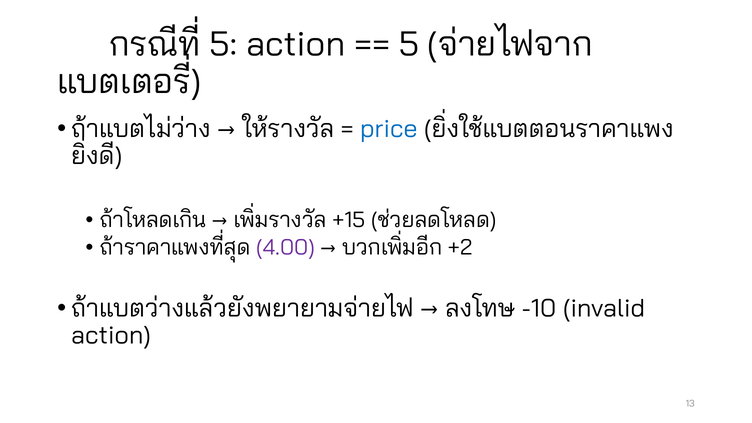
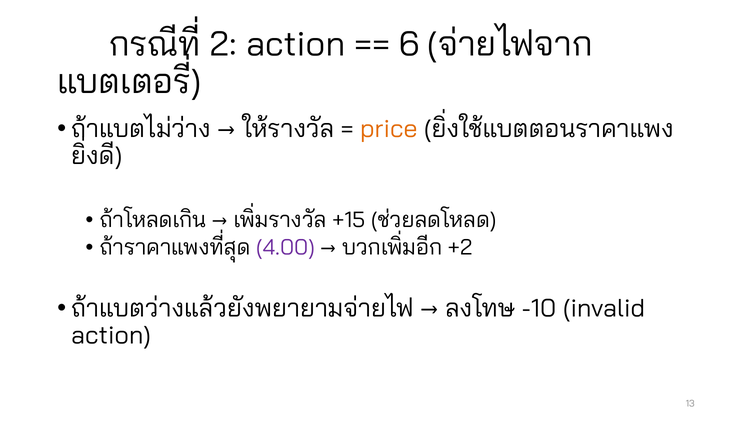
5: 5 -> 2 (223, 45)
5: 5 -> 6 (409, 45)
price colour: blue -> orange (389, 129)
